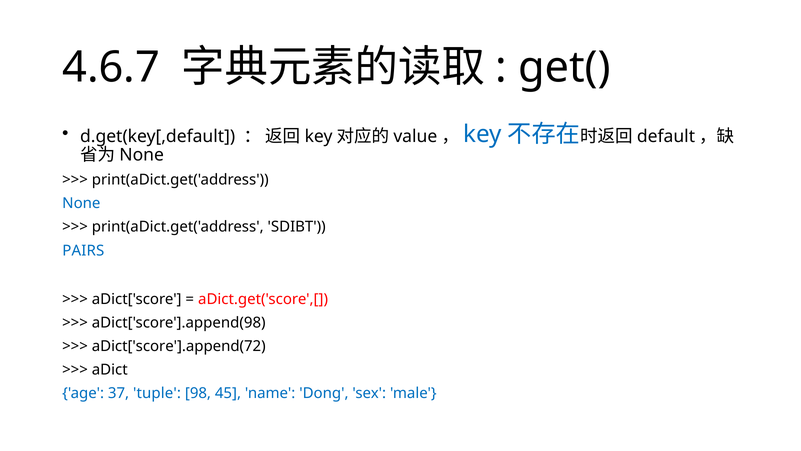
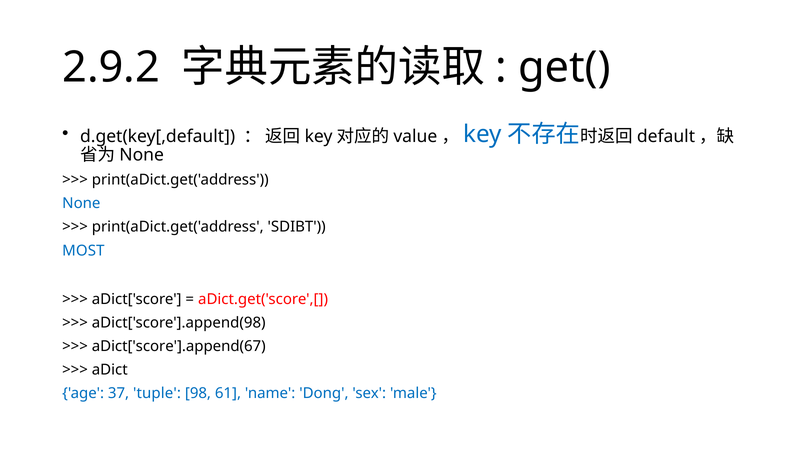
4.6.7: 4.6.7 -> 2.9.2 (111, 67)
PAIRS: PAIRS -> MOST (83, 250)
aDict['score'].append(72: aDict['score'].append(72 -> aDict['score'].append(67 (179, 346)
45: 45 -> 61 (228, 393)
